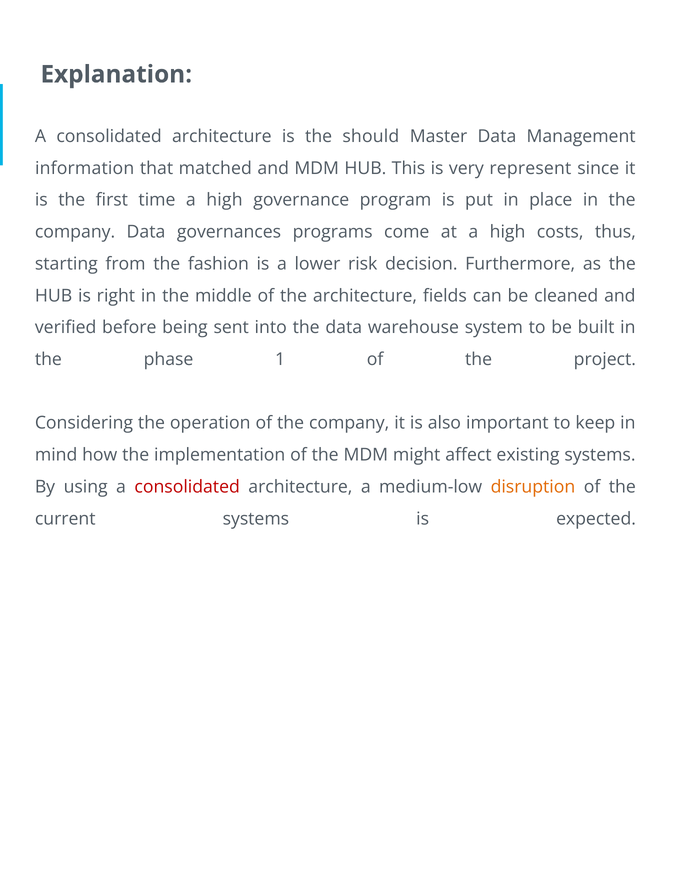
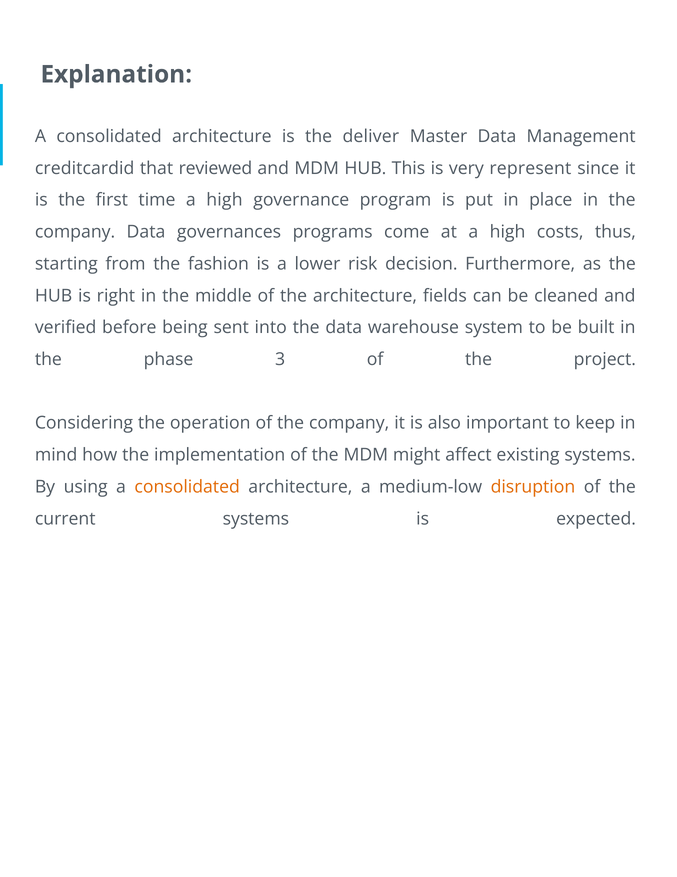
should: should -> deliver (371, 136)
information: information -> creditcardid (85, 168)
matched: matched -> reviewed (215, 168)
1: 1 -> 3 (280, 359)
consolidated colour: red -> orange (187, 486)
